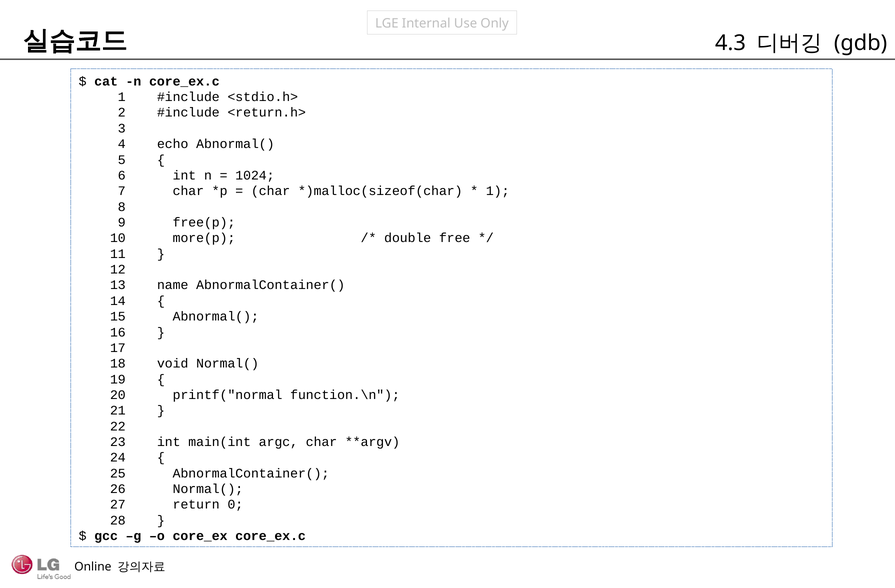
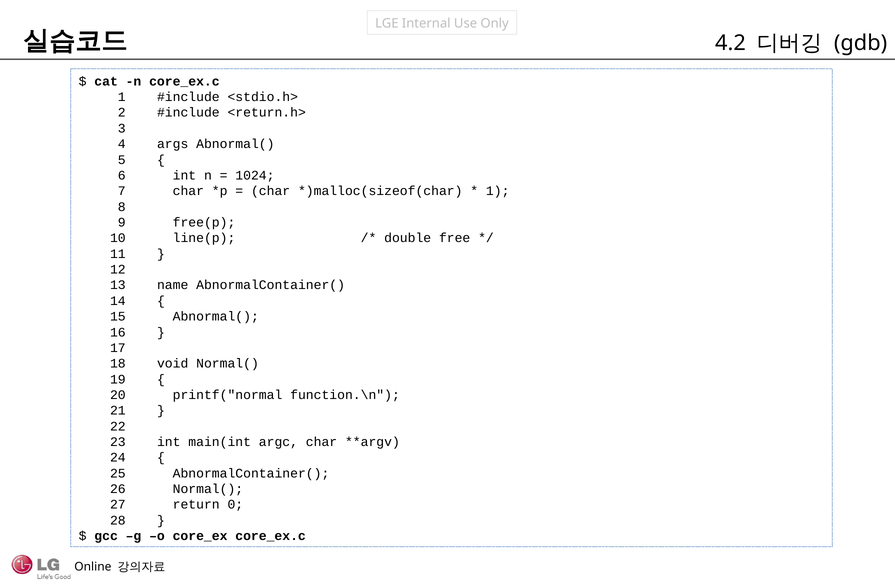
4.3: 4.3 -> 4.2 (730, 43)
echo: echo -> args (173, 144)
more(p: more(p -> line(p (204, 238)
